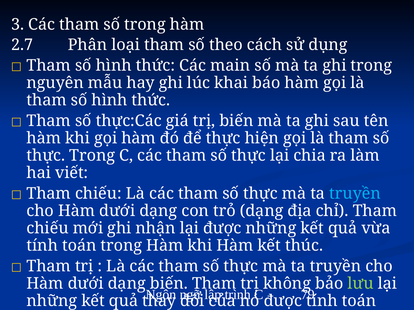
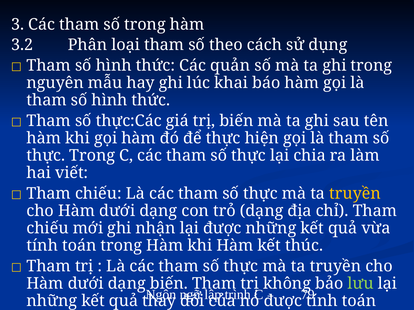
2.7: 2.7 -> 3.2 (22, 45)
main: main -> quản (230, 66)
truyền colour: light blue -> yellow (355, 194)
